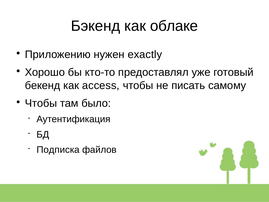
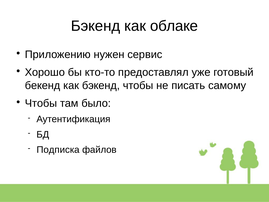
exactly: exactly -> сервис (145, 54)
как access: access -> бэкенд (101, 85)
